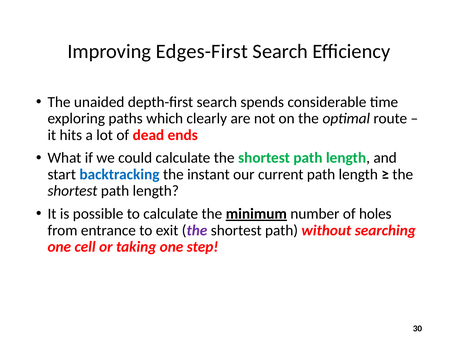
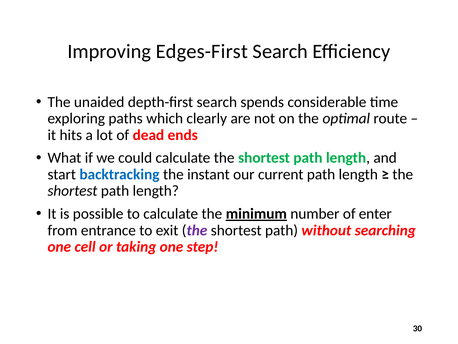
holes: holes -> enter (375, 214)
